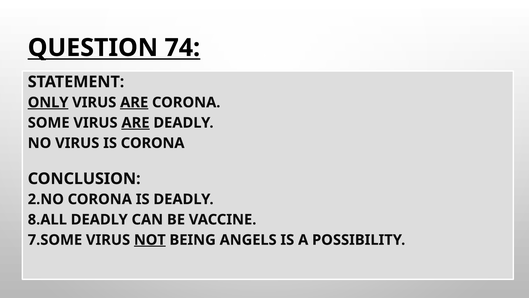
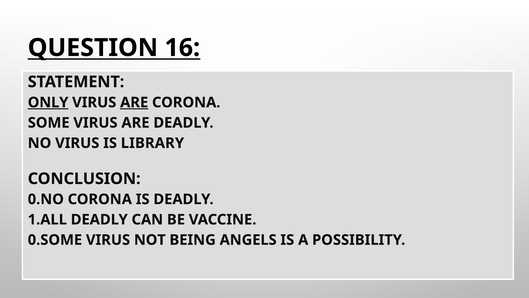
74: 74 -> 16 (182, 48)
ARE underline: present -> none (135, 123)
IS CORONA: CORONA -> LIBRARY (152, 143)
2.NO: 2.NO -> 0.NO (46, 199)
8.ALL: 8.ALL -> 1.ALL (47, 219)
7.SOME: 7.SOME -> 0.SOME (55, 240)
NOT underline: present -> none (150, 240)
